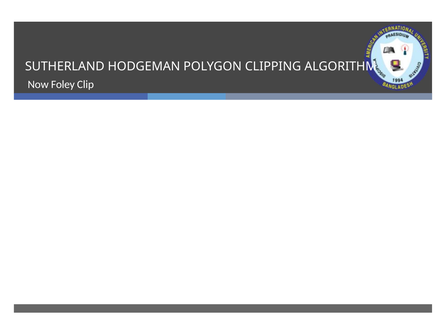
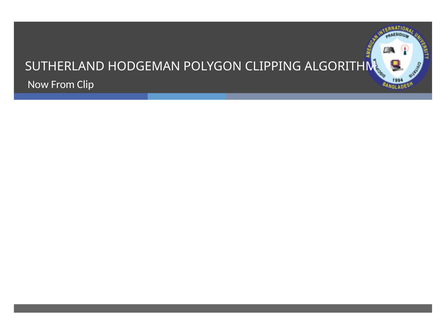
Foley: Foley -> From (63, 84)
